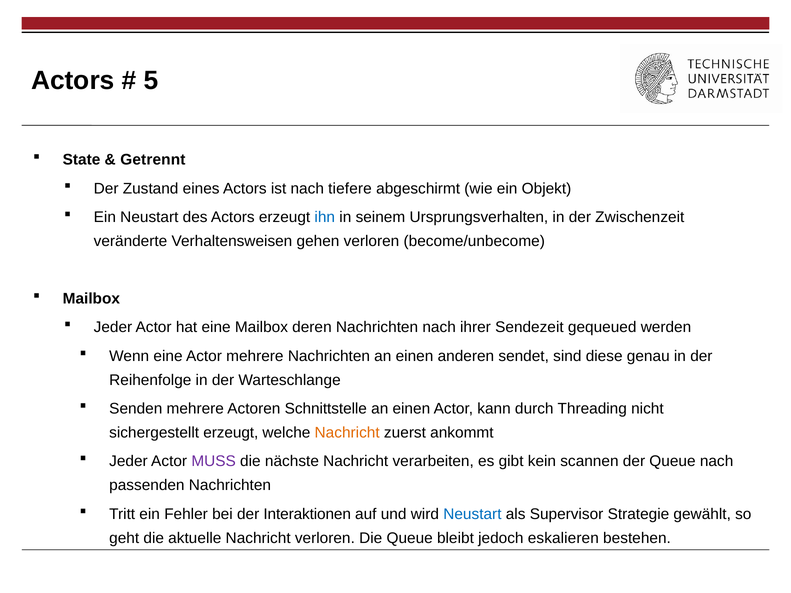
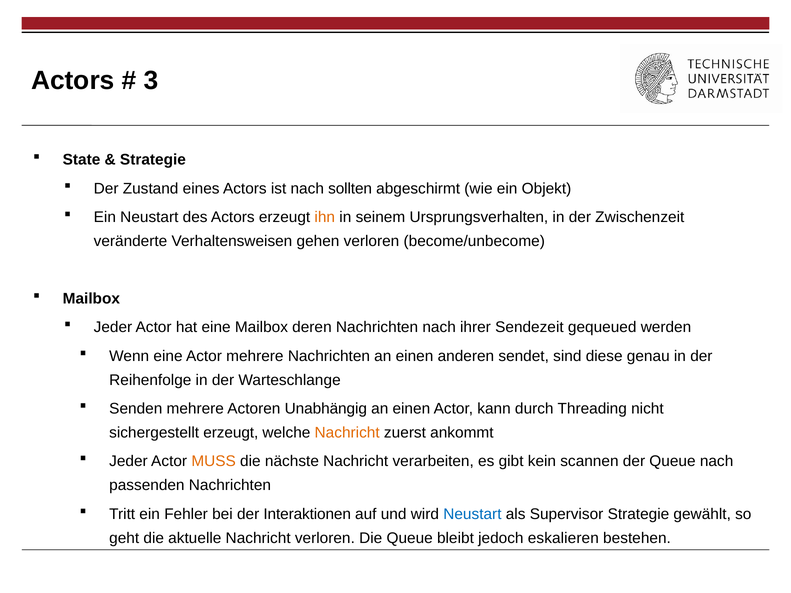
5: 5 -> 3 (151, 80)
Getrennt: Getrennt -> Strategie (153, 160)
tiefere: tiefere -> sollten (350, 189)
ihn colour: blue -> orange (325, 217)
Schnittstelle: Schnittstelle -> Unabhängig (326, 409)
MUSS colour: purple -> orange (214, 462)
